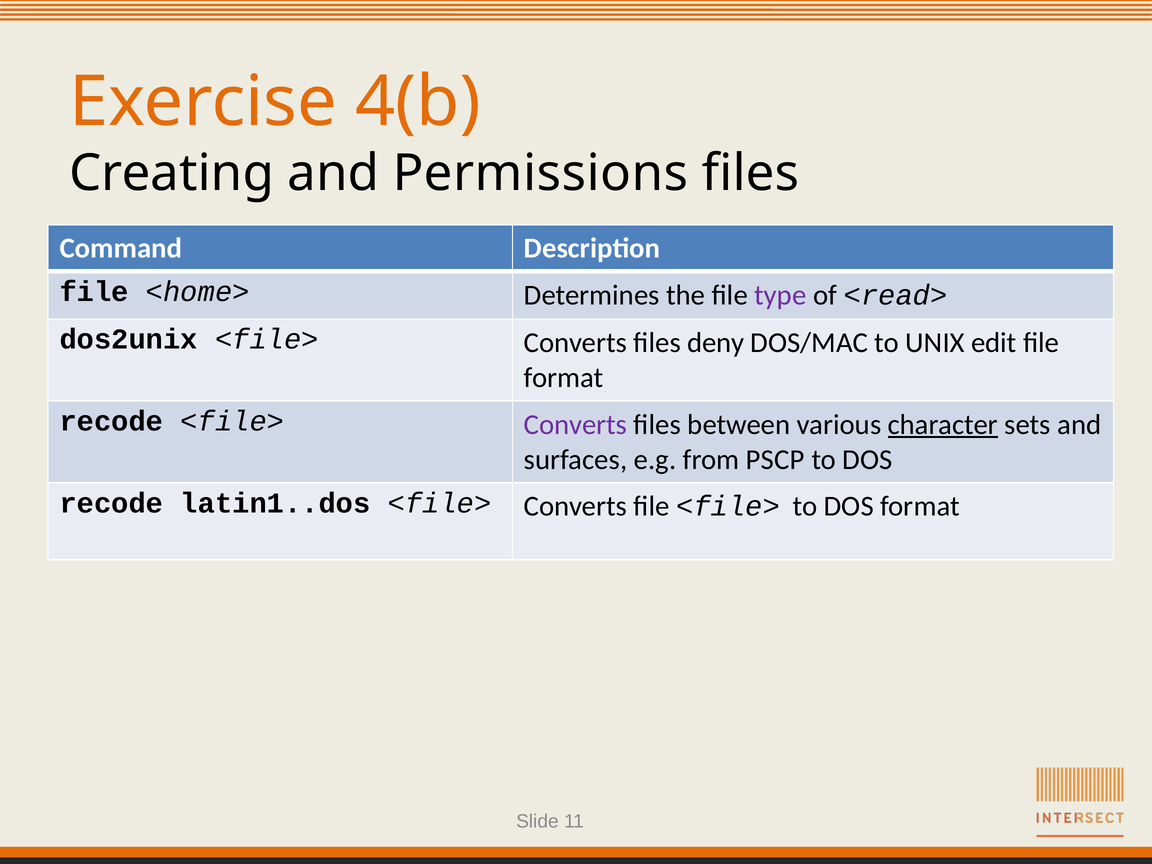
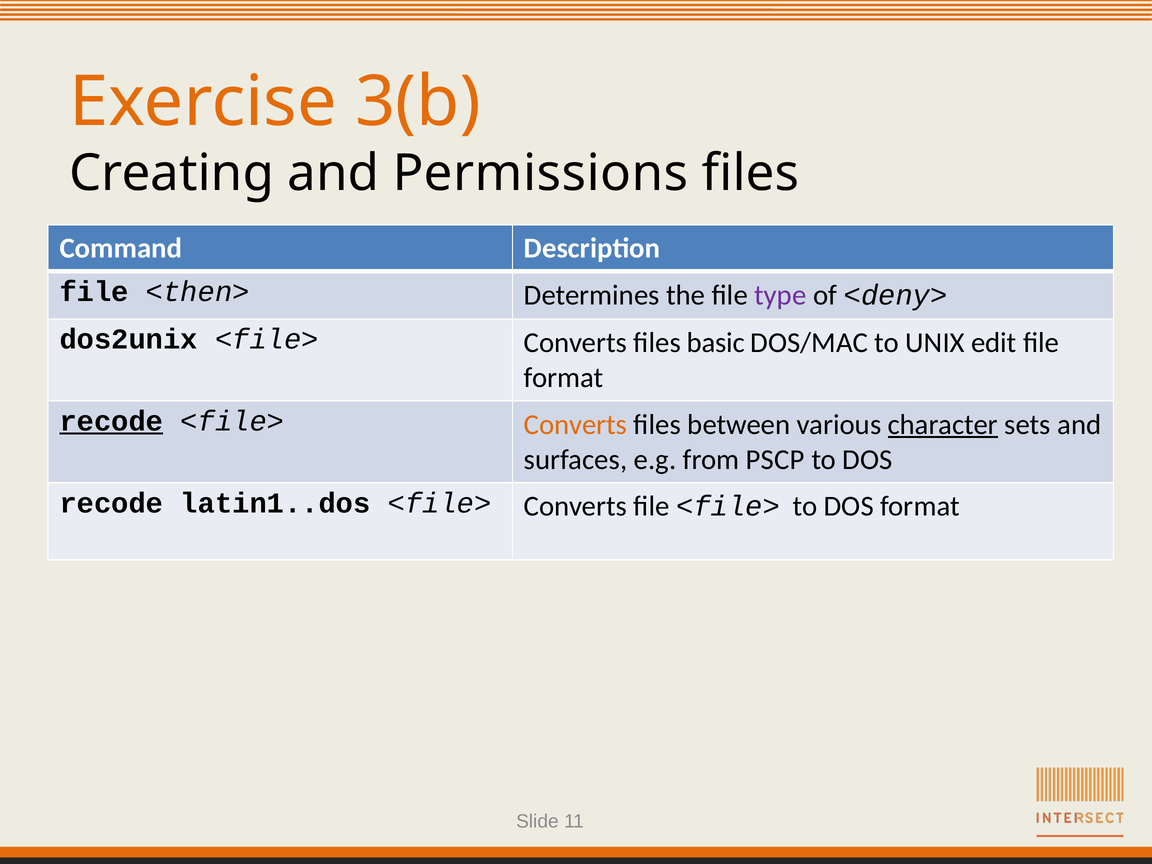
4(b: 4(b -> 3(b (418, 102)
<home>: <home> -> <then> (198, 292)
<read>: <read> -> <deny> (896, 295)
deny: deny -> basic (716, 343)
recode underline: none -> present (111, 421)
Converts colour: purple -> orange (576, 425)
